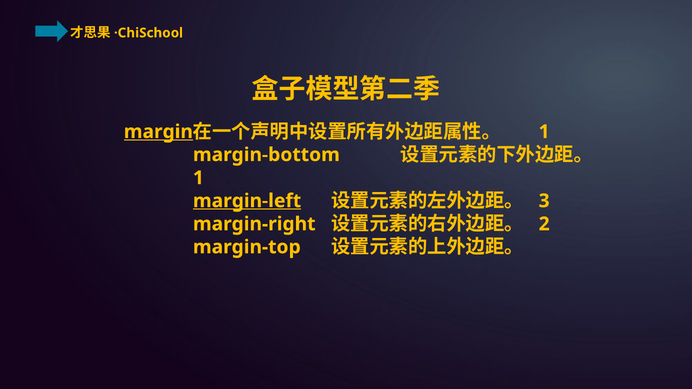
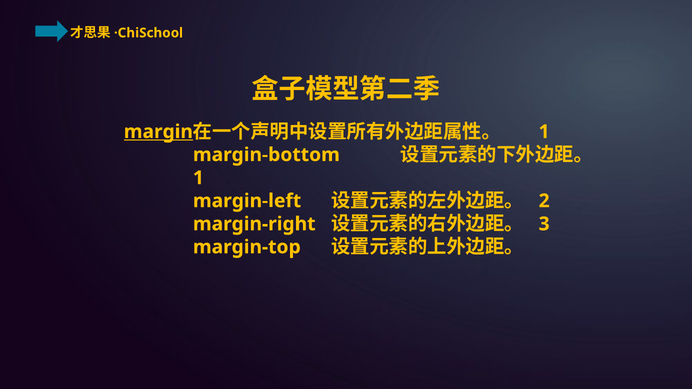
margin-left underline: present -> none (247, 201)
3: 3 -> 2 (544, 201)
2: 2 -> 3 (544, 224)
